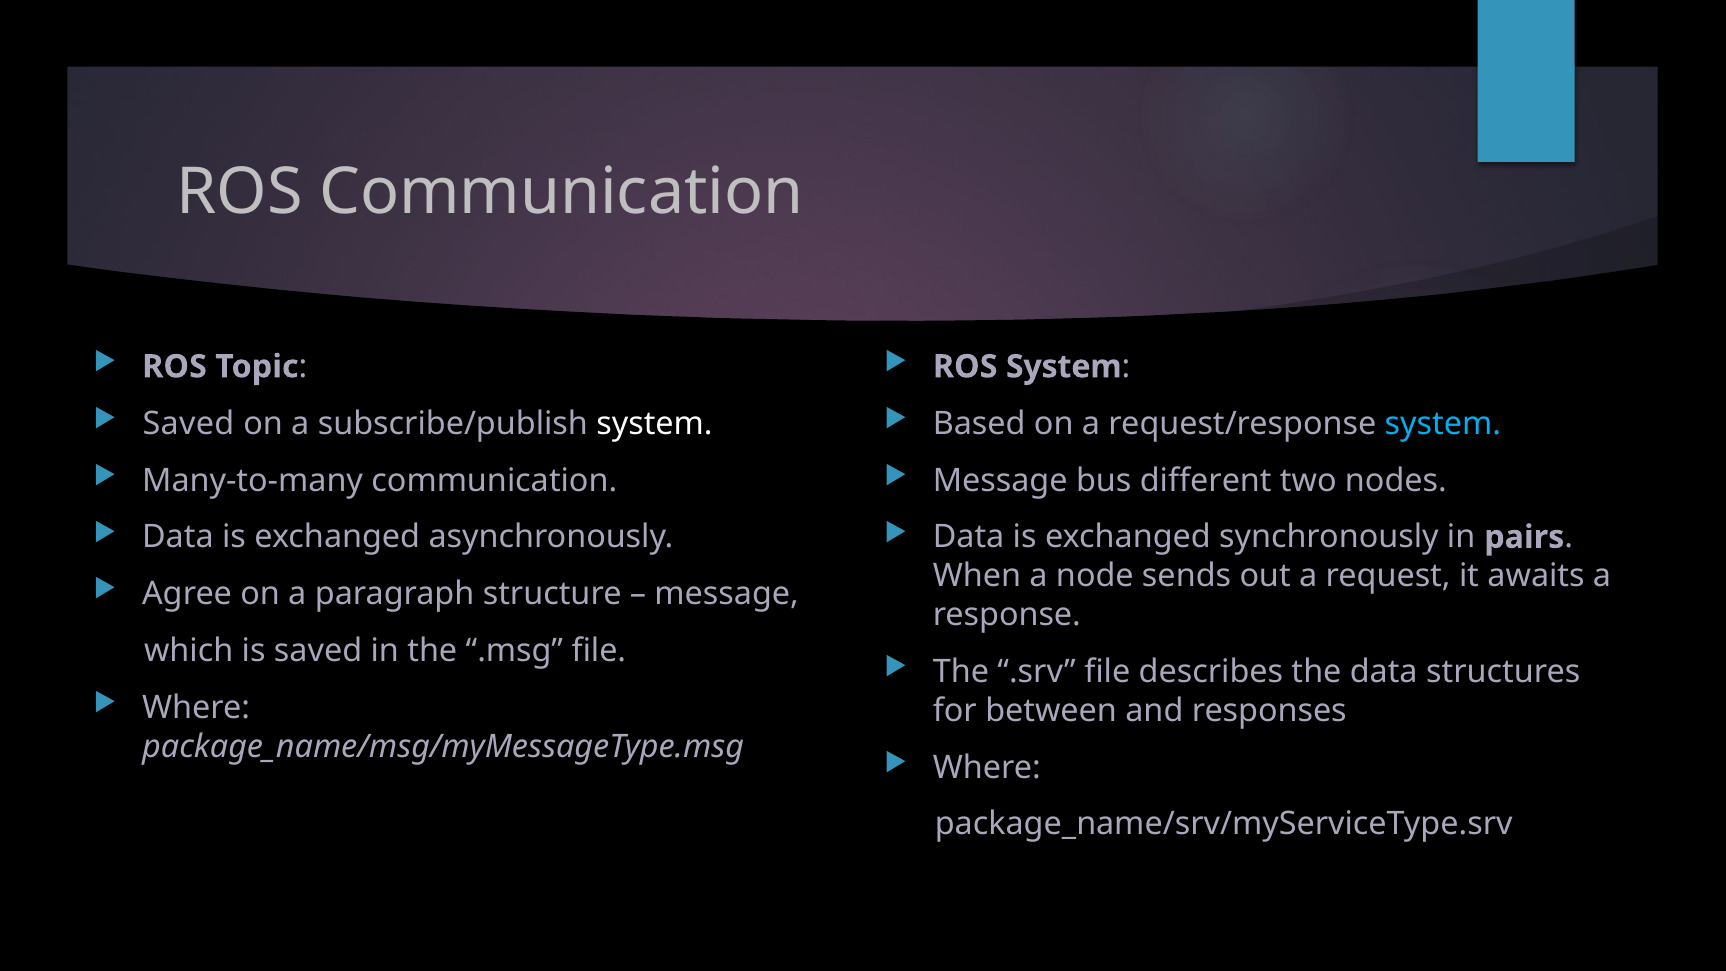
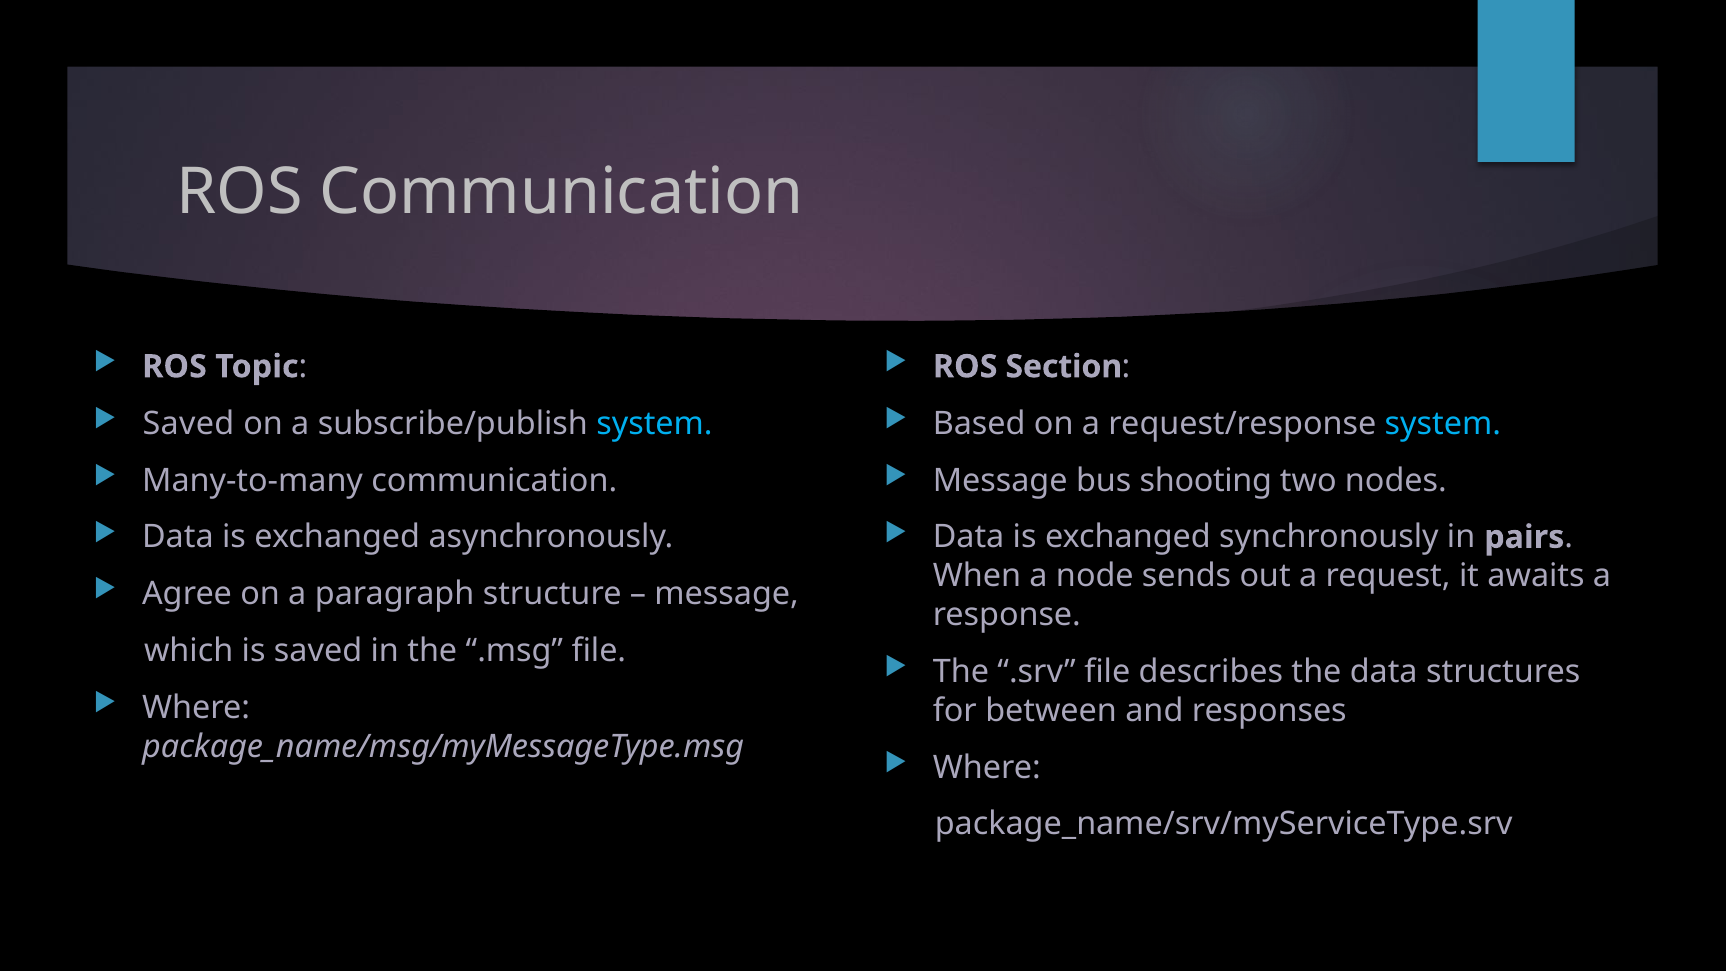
ROS System: System -> Section (1064, 367)
system colour: white -> light blue (655, 423)
different: different -> shooting (1206, 480)
